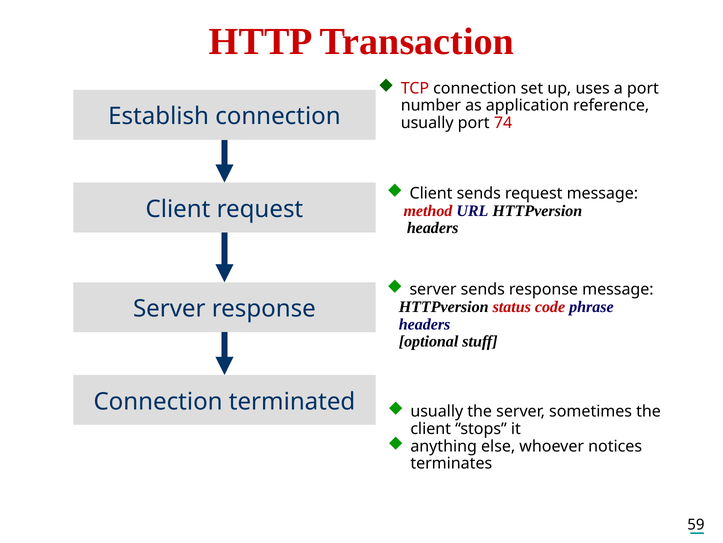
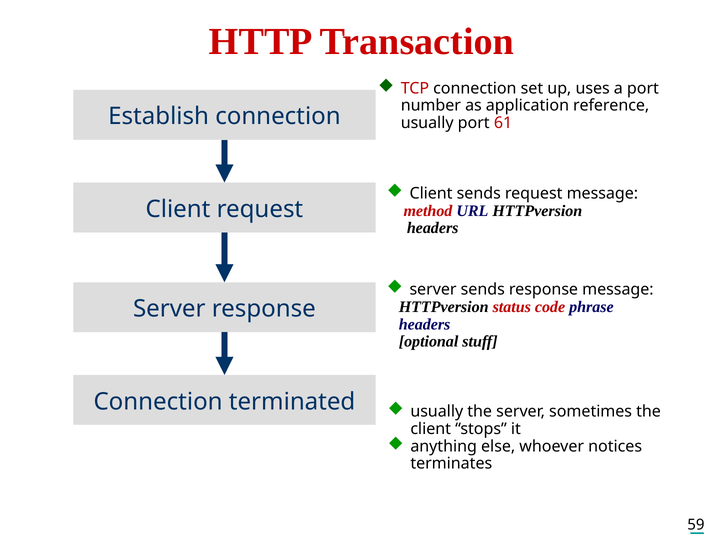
74: 74 -> 61 (503, 123)
